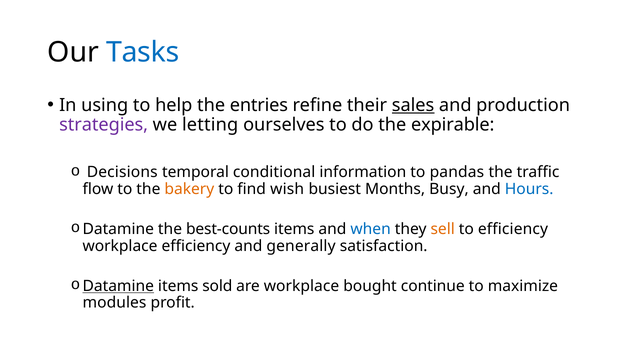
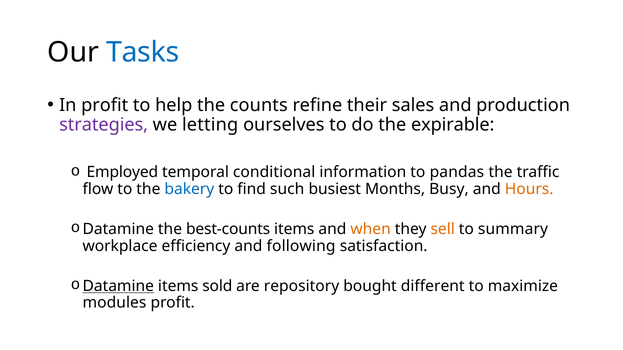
In using: using -> profit (105, 105)
entries: entries -> counts (259, 105)
sales underline: present -> none (413, 105)
Decisions: Decisions -> Employed (122, 173)
bakery colour: orange -> blue (189, 189)
wish: wish -> such (287, 189)
Hours colour: blue -> orange (529, 189)
when colour: blue -> orange (371, 229)
to efficiency: efficiency -> summary (513, 229)
generally: generally -> following (301, 246)
are workplace: workplace -> repository (302, 286)
continue: continue -> different (433, 286)
